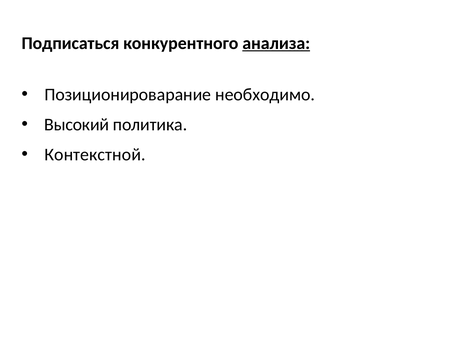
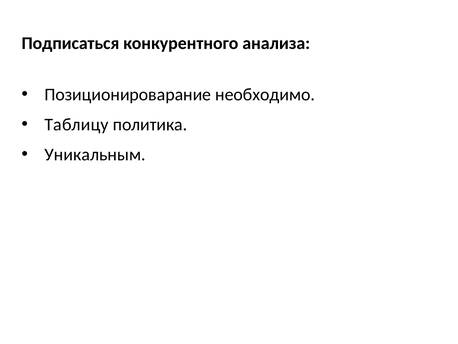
анализа underline: present -> none (276, 43)
Высокий: Высокий -> Таблицу (77, 124)
Контекстной: Контекстной -> Уникальным (95, 154)
